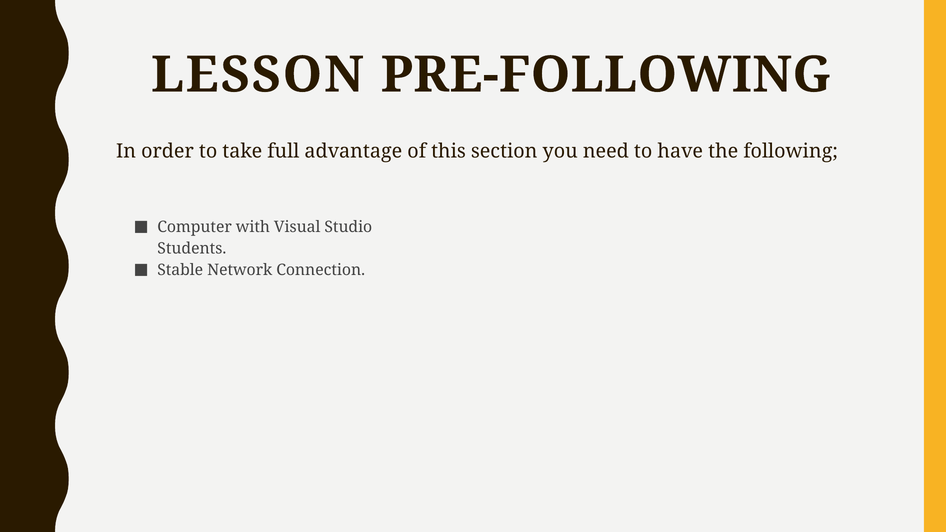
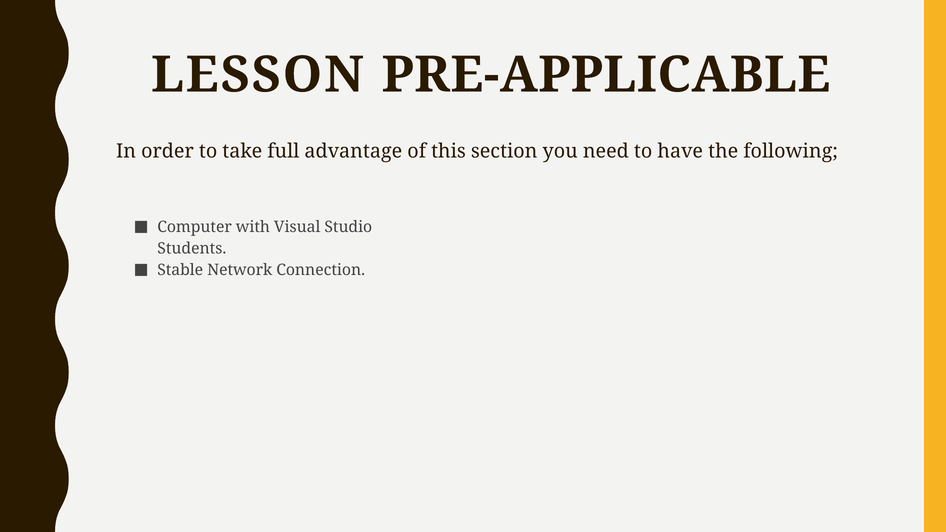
PRE-FOLLOWING: PRE-FOLLOWING -> PRE-APPLICABLE (606, 75)
